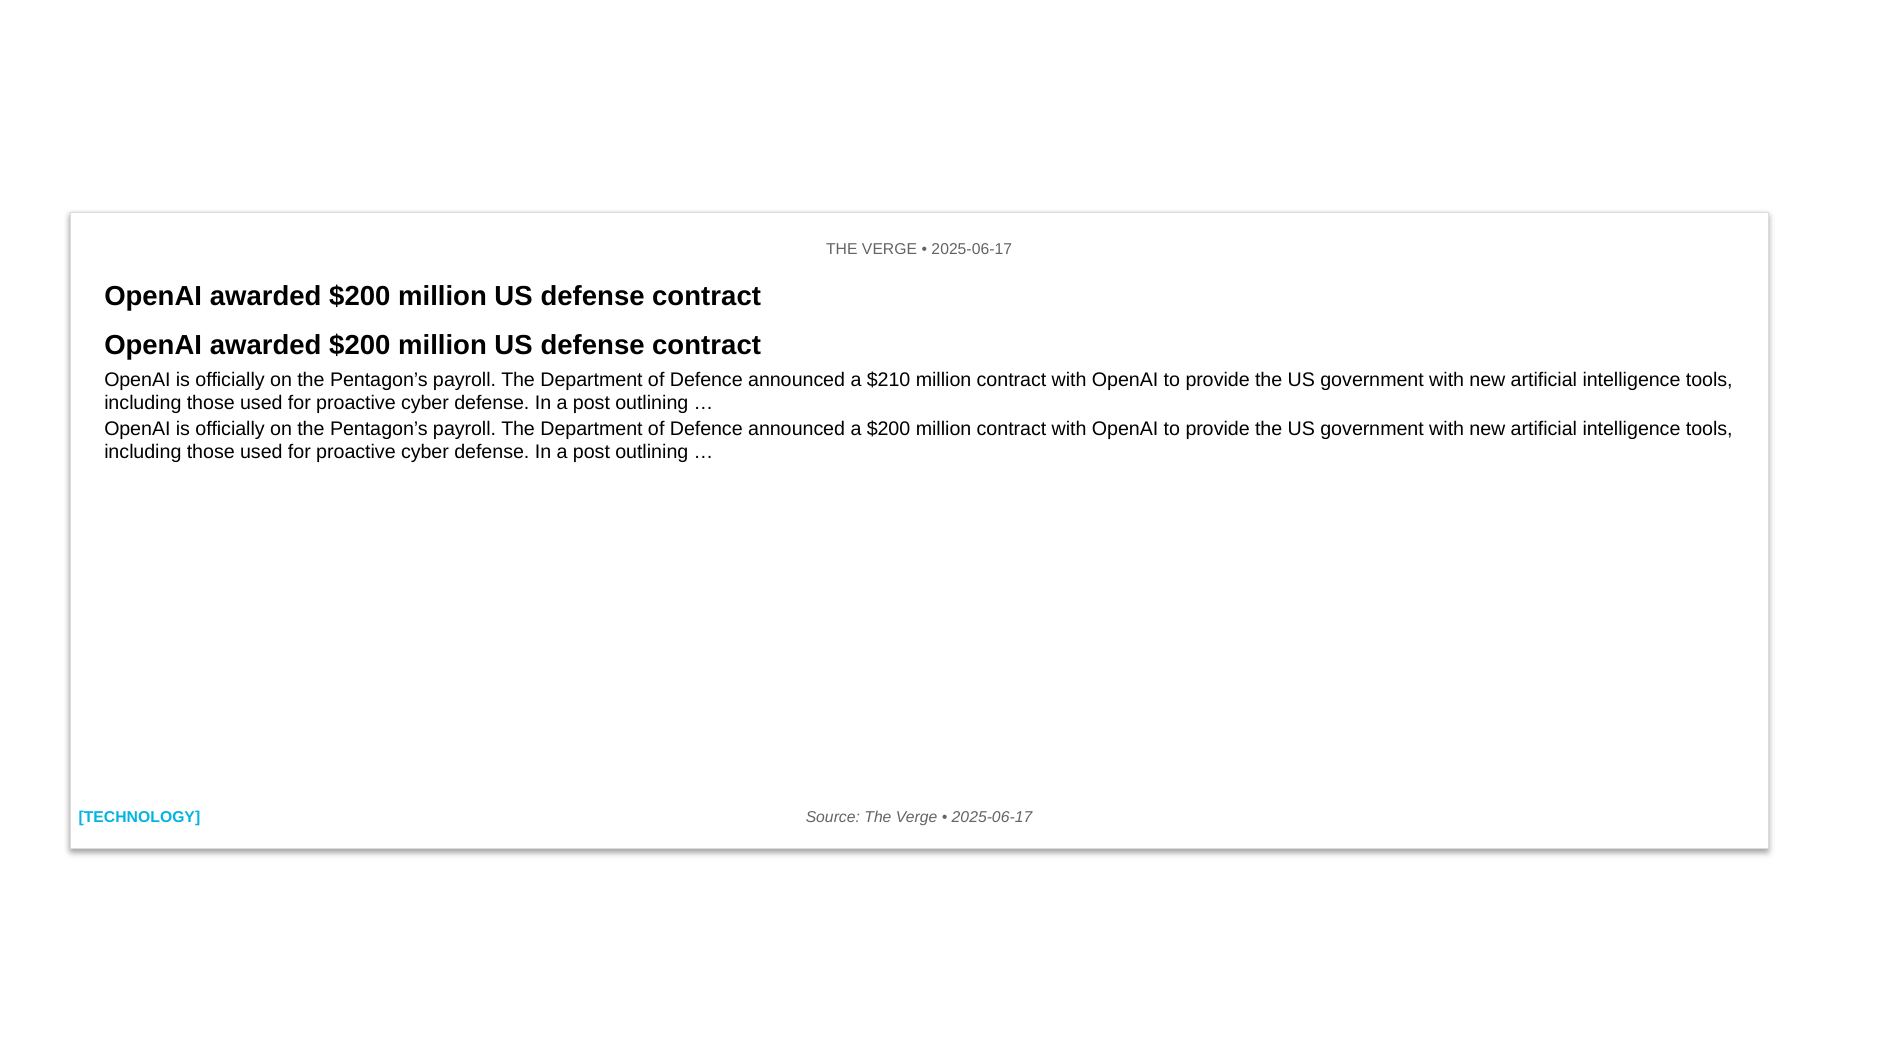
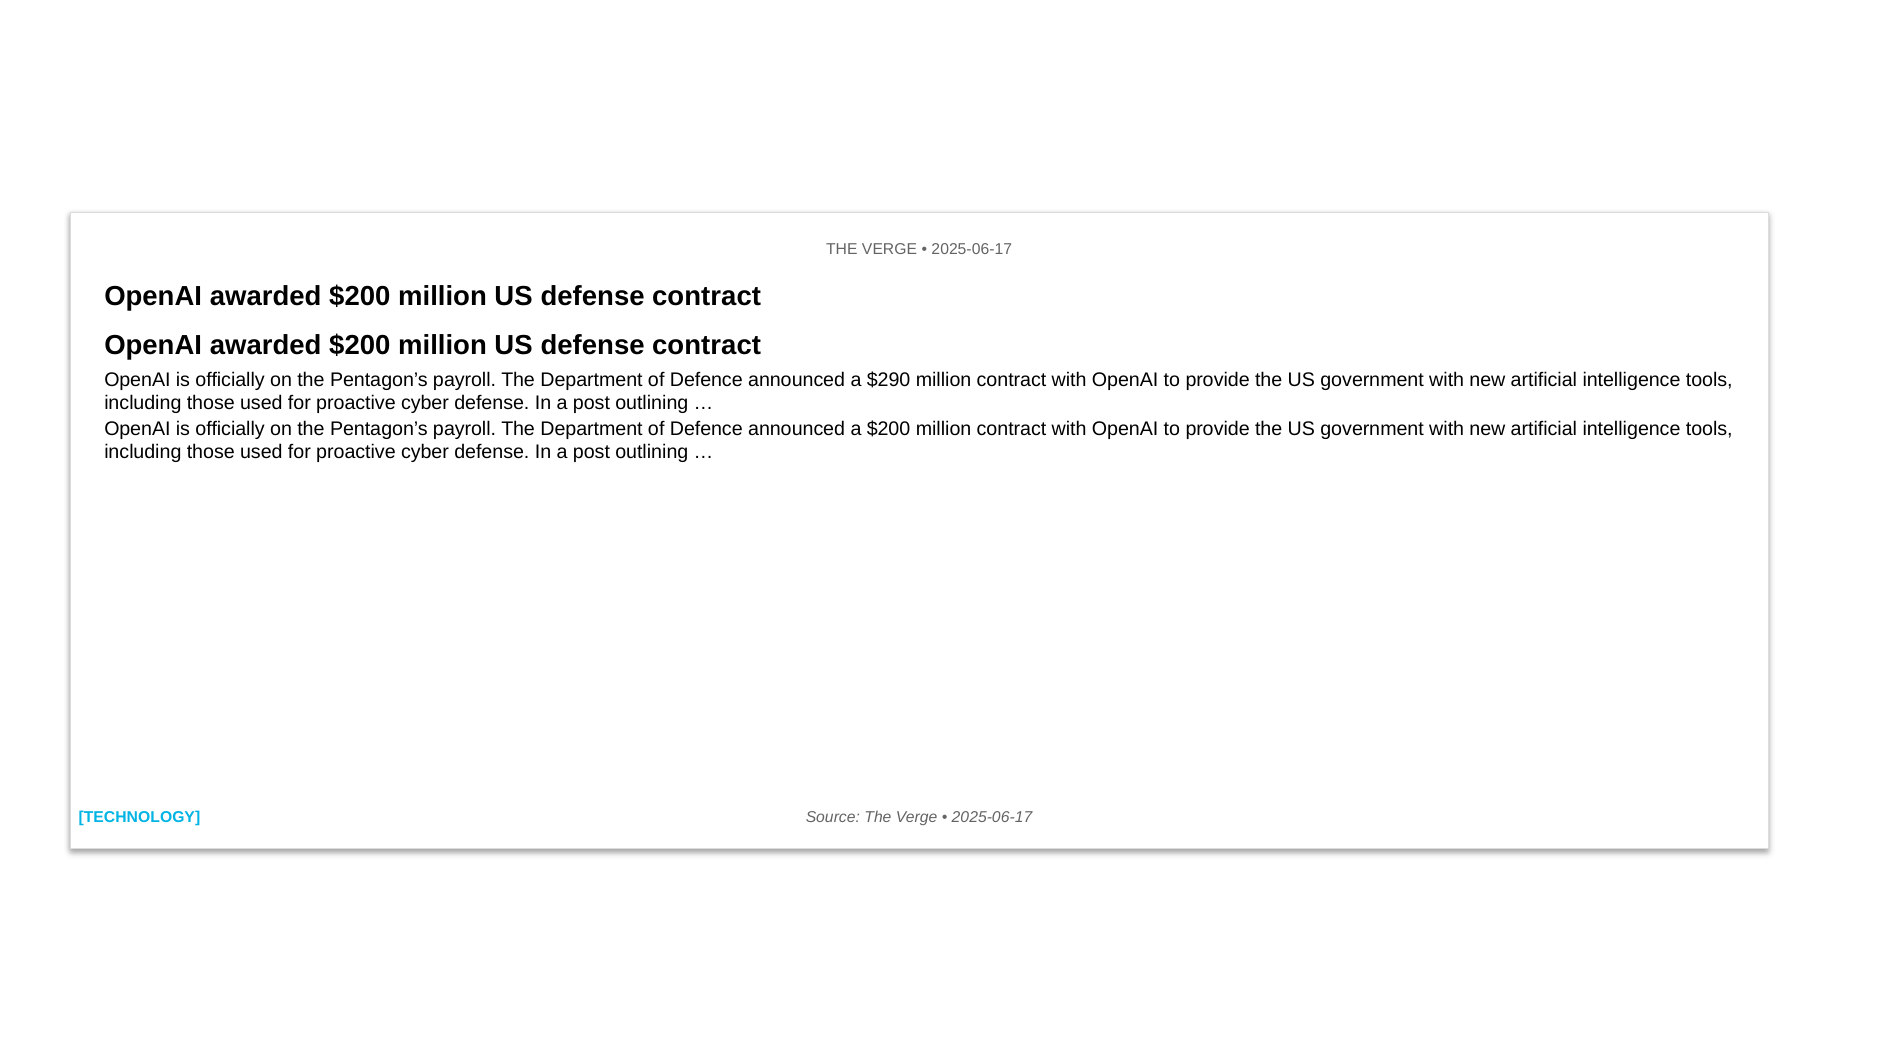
$210: $210 -> $290 (889, 380)
